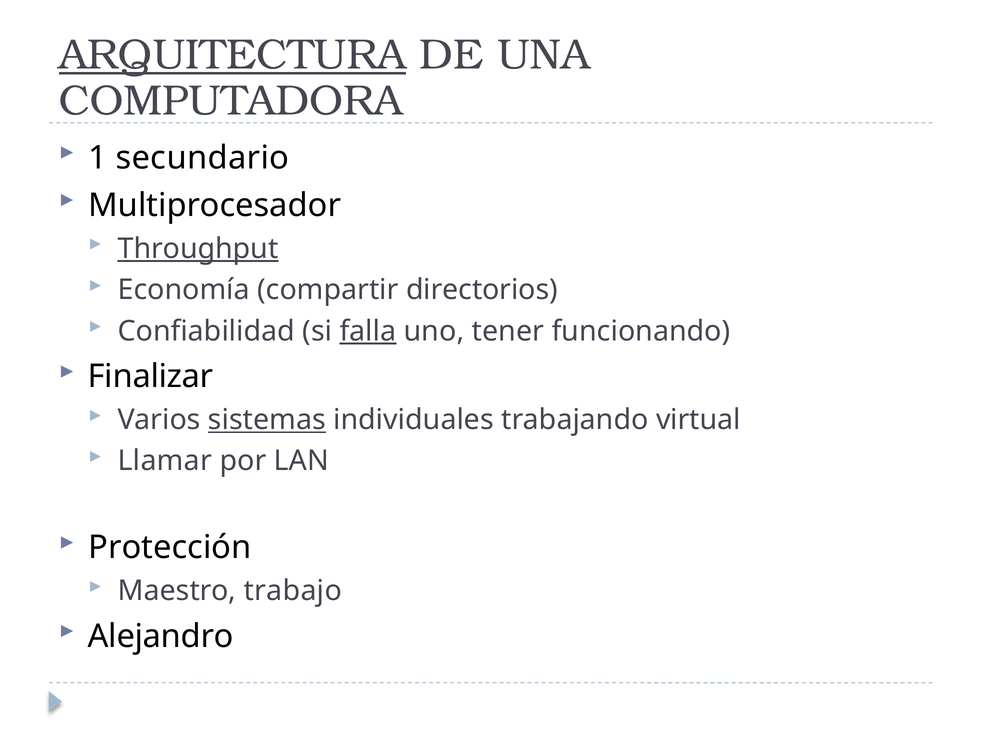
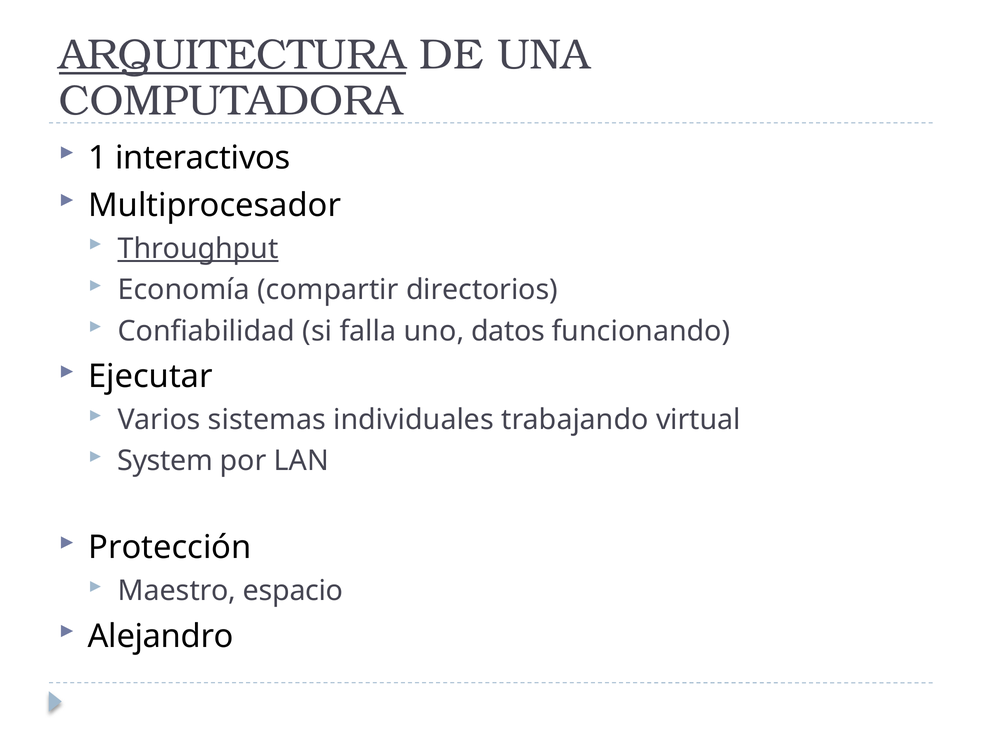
secundario: secundario -> interactivos (203, 158)
falla underline: present -> none (368, 331)
tener: tener -> datos (508, 331)
Finalizar: Finalizar -> Ejecutar (150, 376)
sistemas underline: present -> none (267, 420)
Llamar: Llamar -> System (165, 461)
trabajo: trabajo -> espacio (293, 591)
